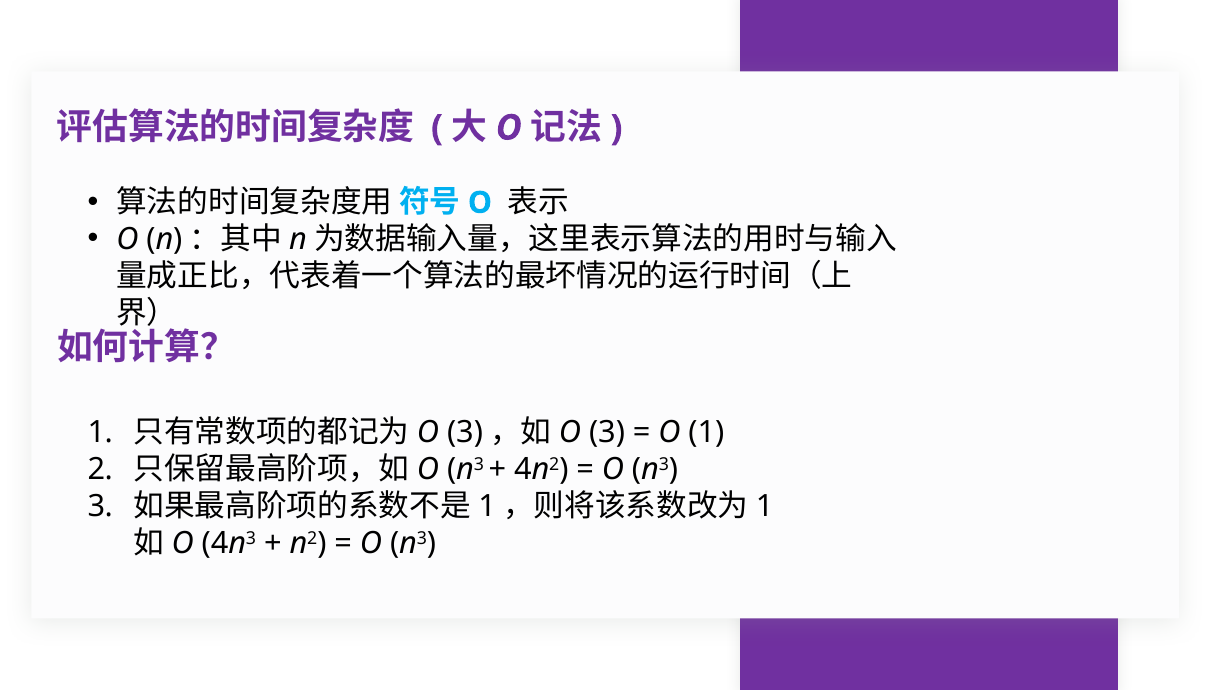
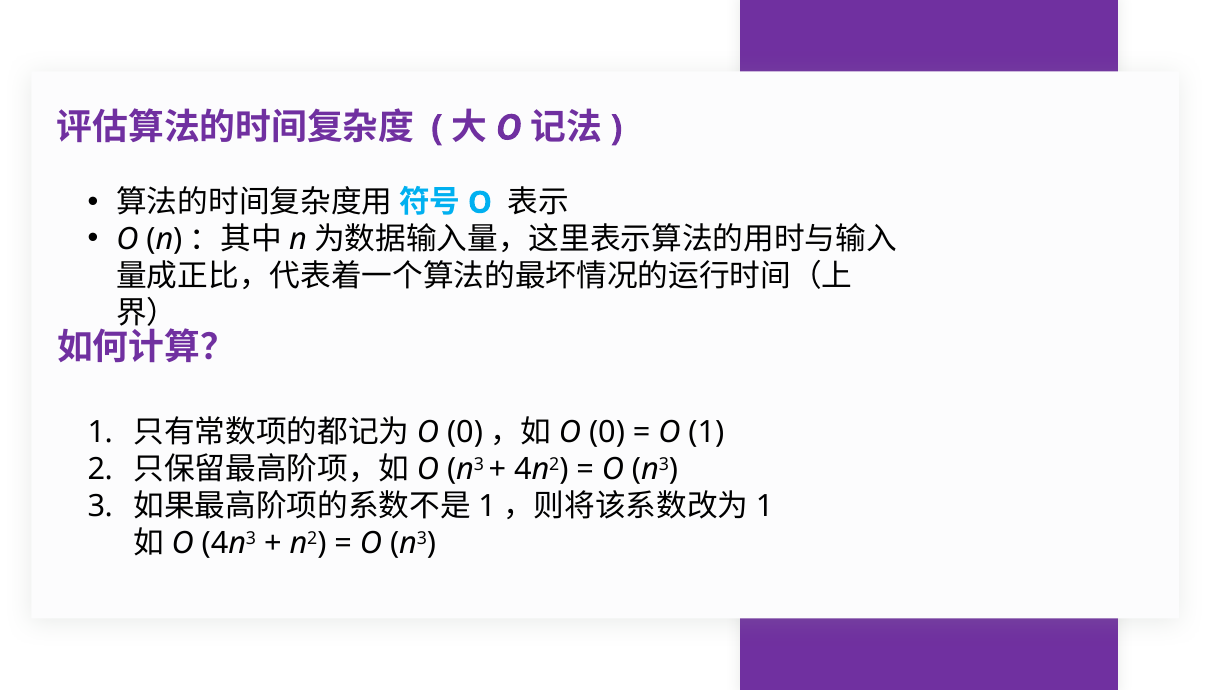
3: 3 -> 0 (465, 433)
3: 3 -> 0 (607, 433)
